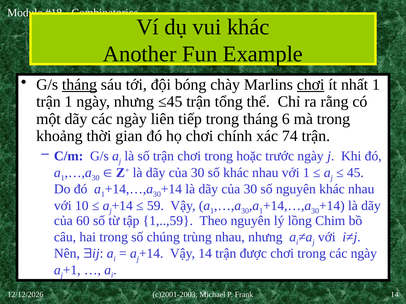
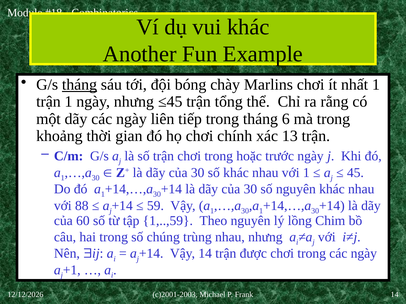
chơi underline: present -> none (311, 85)
74: 74 -> 13 (290, 136)
10: 10 -> 88 (82, 206)
